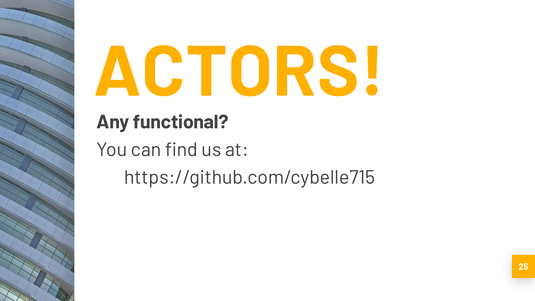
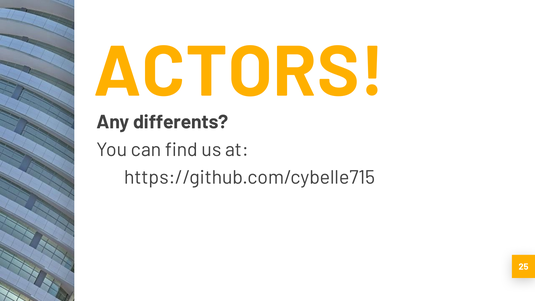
functional: functional -> differents (181, 122)
